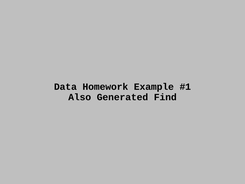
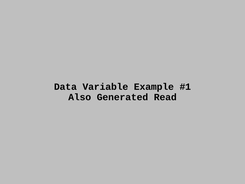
Homework: Homework -> Variable (105, 87)
Find: Find -> Read (165, 97)
